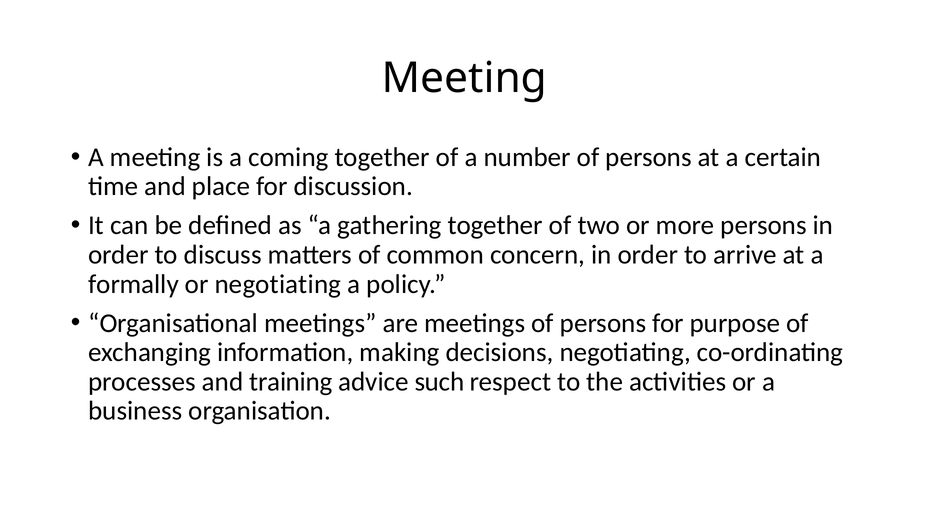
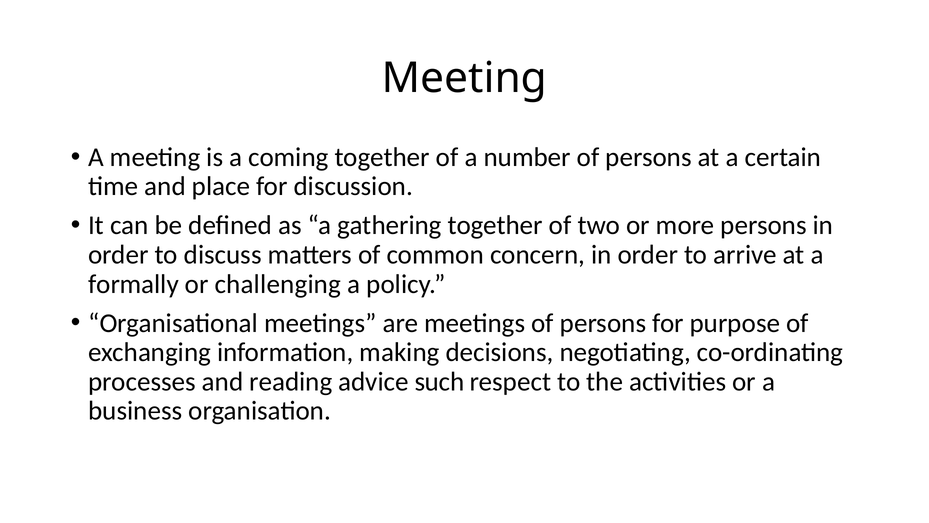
or negotiating: negotiating -> challenging (278, 284)
training: training -> reading (291, 381)
